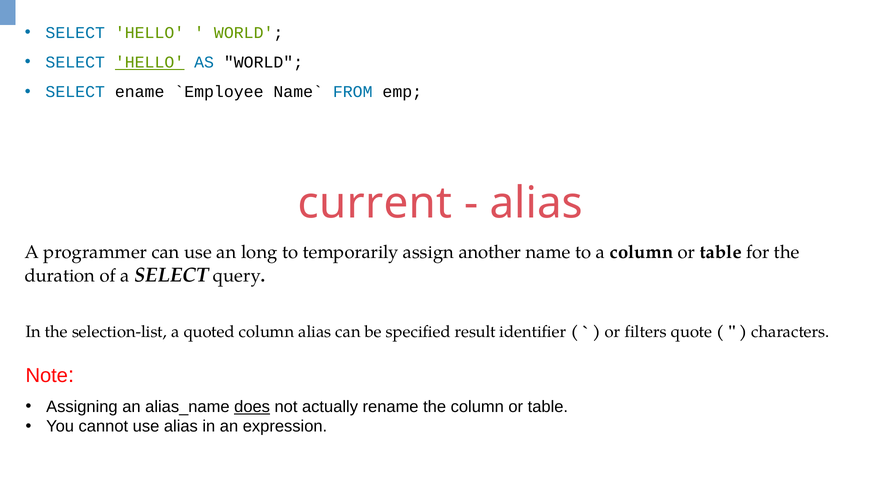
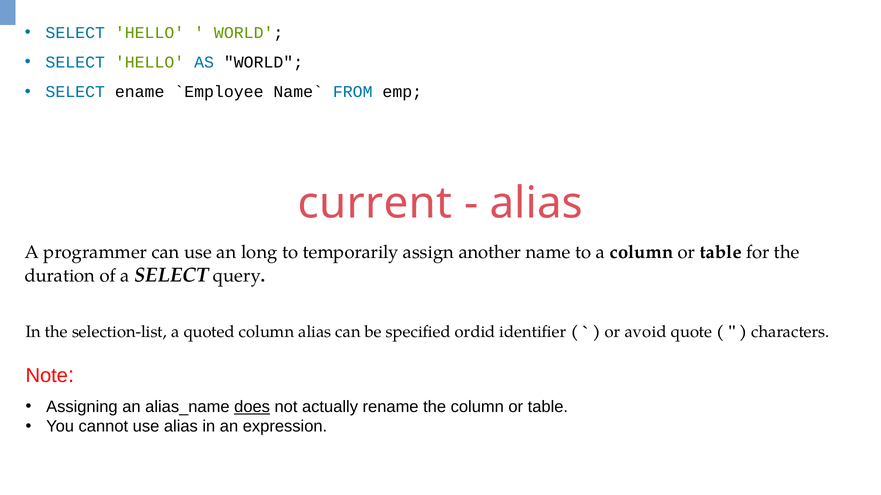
HELLO underline: present -> none (150, 62)
result: result -> ordid (475, 332)
filters: filters -> avoid (646, 332)
